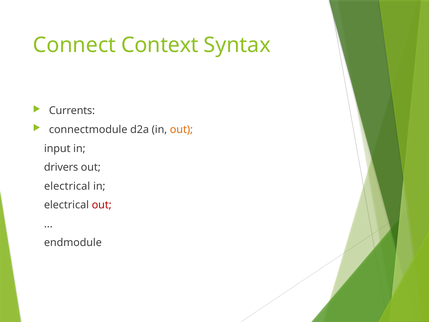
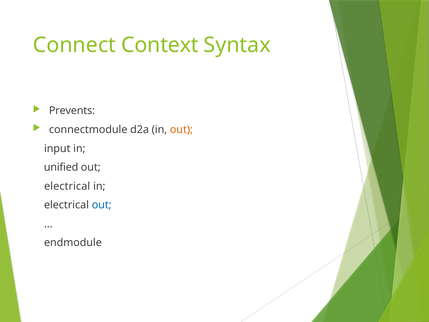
Currents: Currents -> Prevents (72, 111)
drivers: drivers -> unified (61, 167)
out colour: red -> blue (102, 205)
